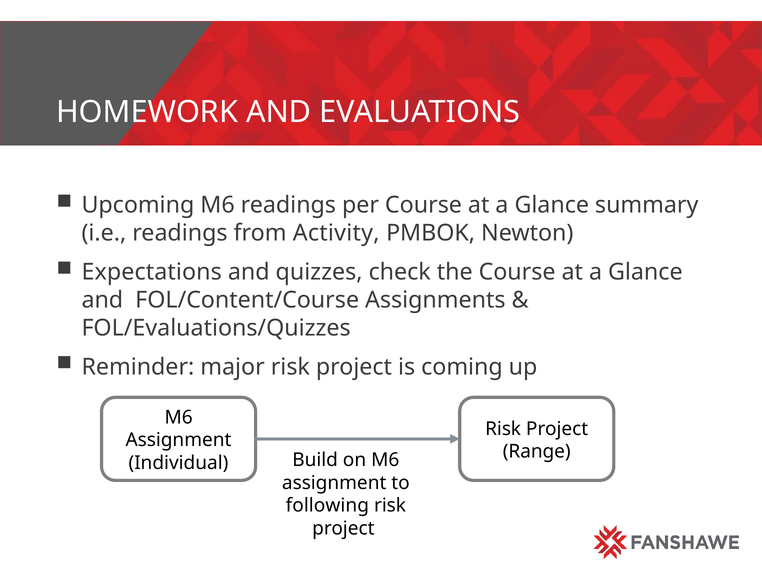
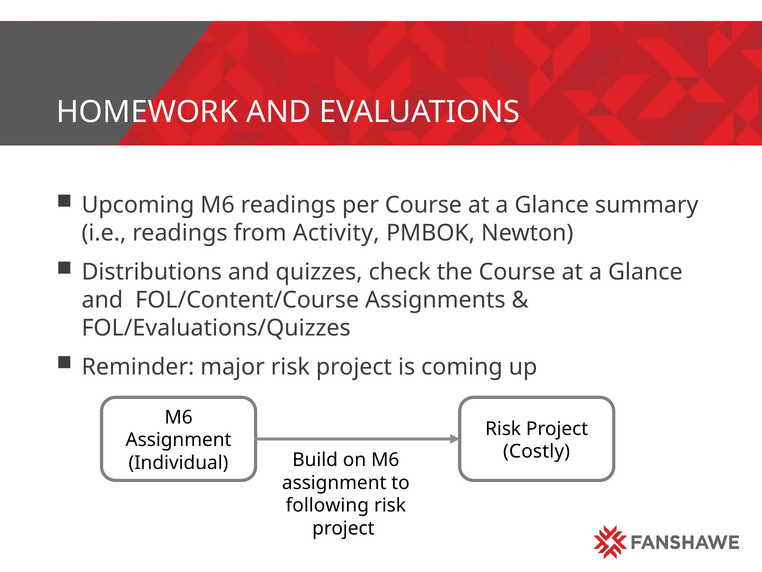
Expectations: Expectations -> Distributions (152, 272)
Range: Range -> Costly (537, 451)
